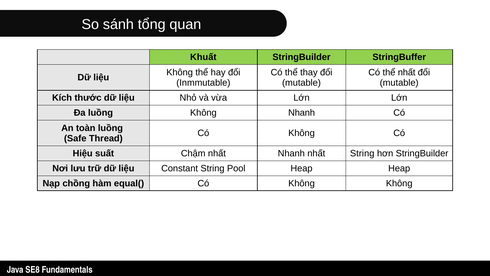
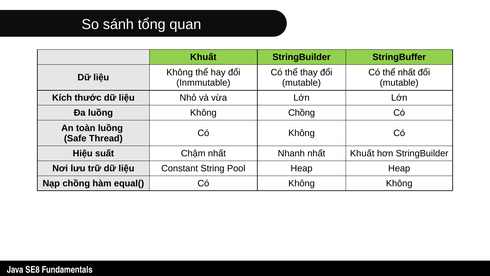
Không Nhanh: Nhanh -> Chồng (302, 113)
nhất String: String -> Khuất (362, 153)
